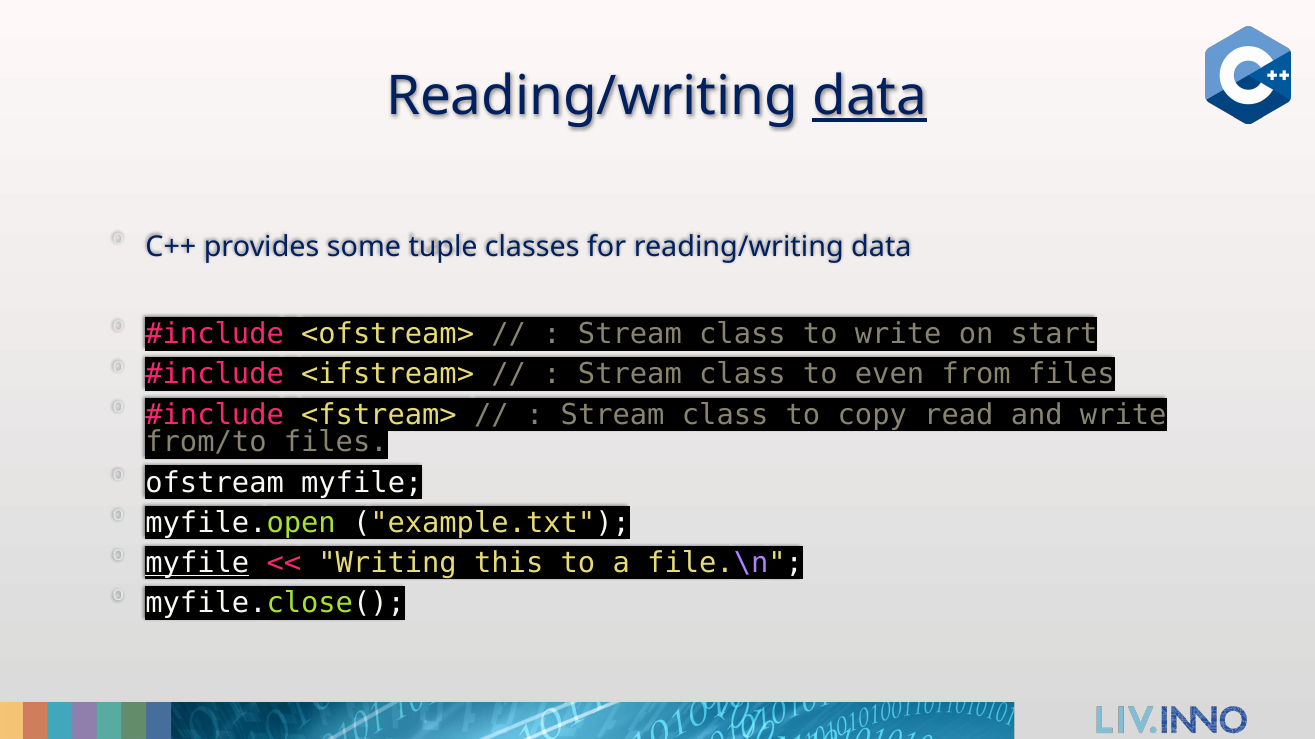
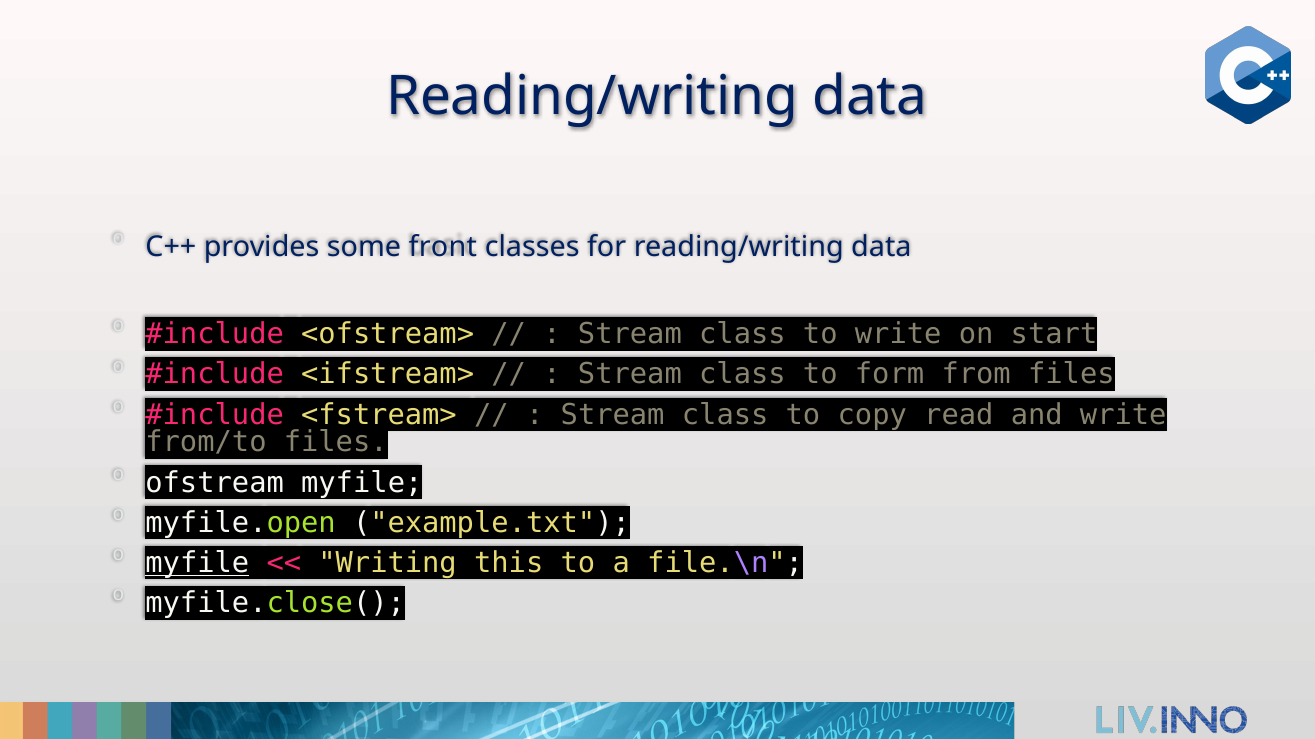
data underline: present -> none (870, 96)
tuple: tuple -> front (443, 247)
even: even -> form (890, 375)
